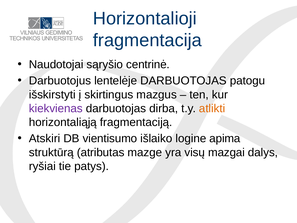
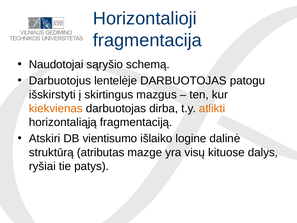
centrinė: centrinė -> schemą (148, 64)
kiekvienas colour: purple -> orange (56, 108)
apima: apima -> dalinė (225, 138)
mazgai: mazgai -> kituose (226, 152)
